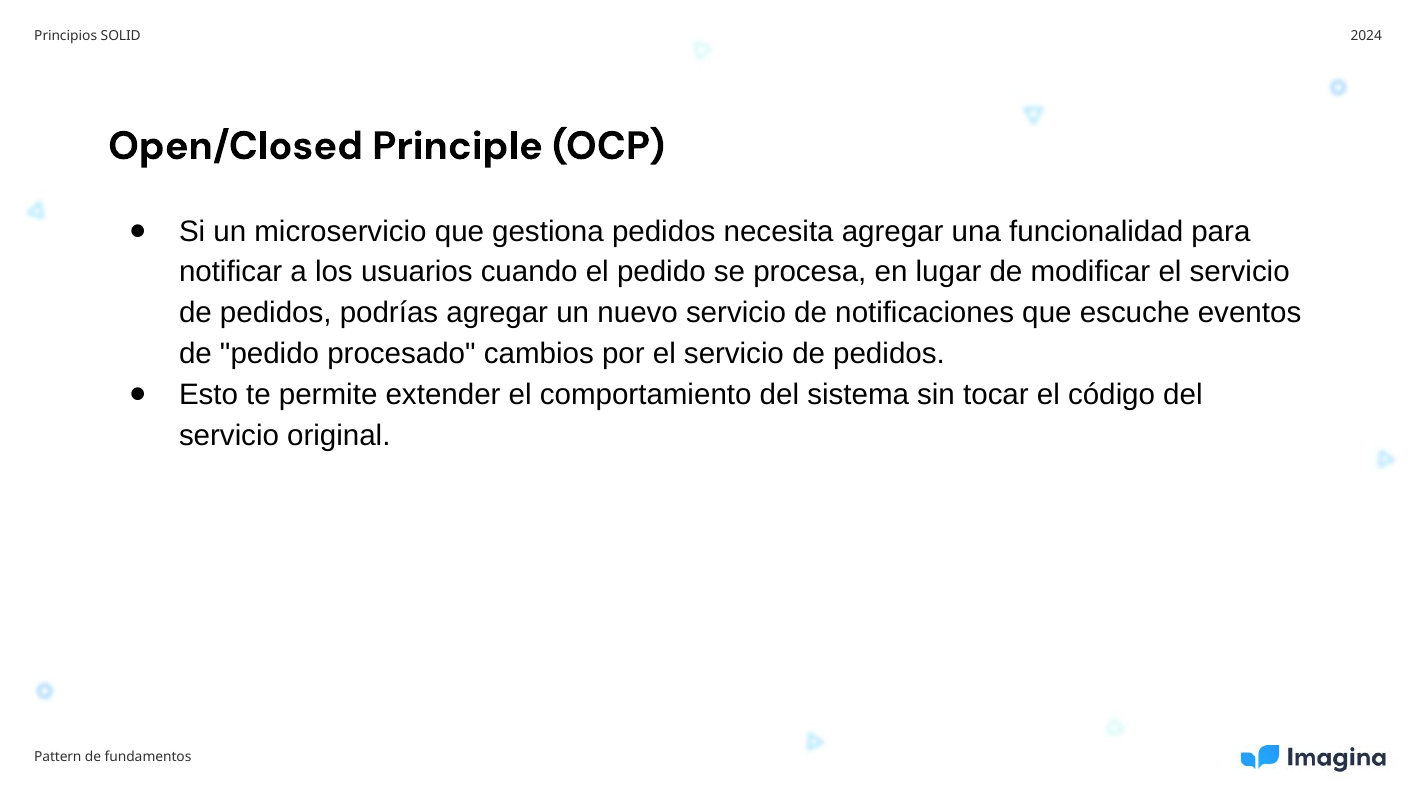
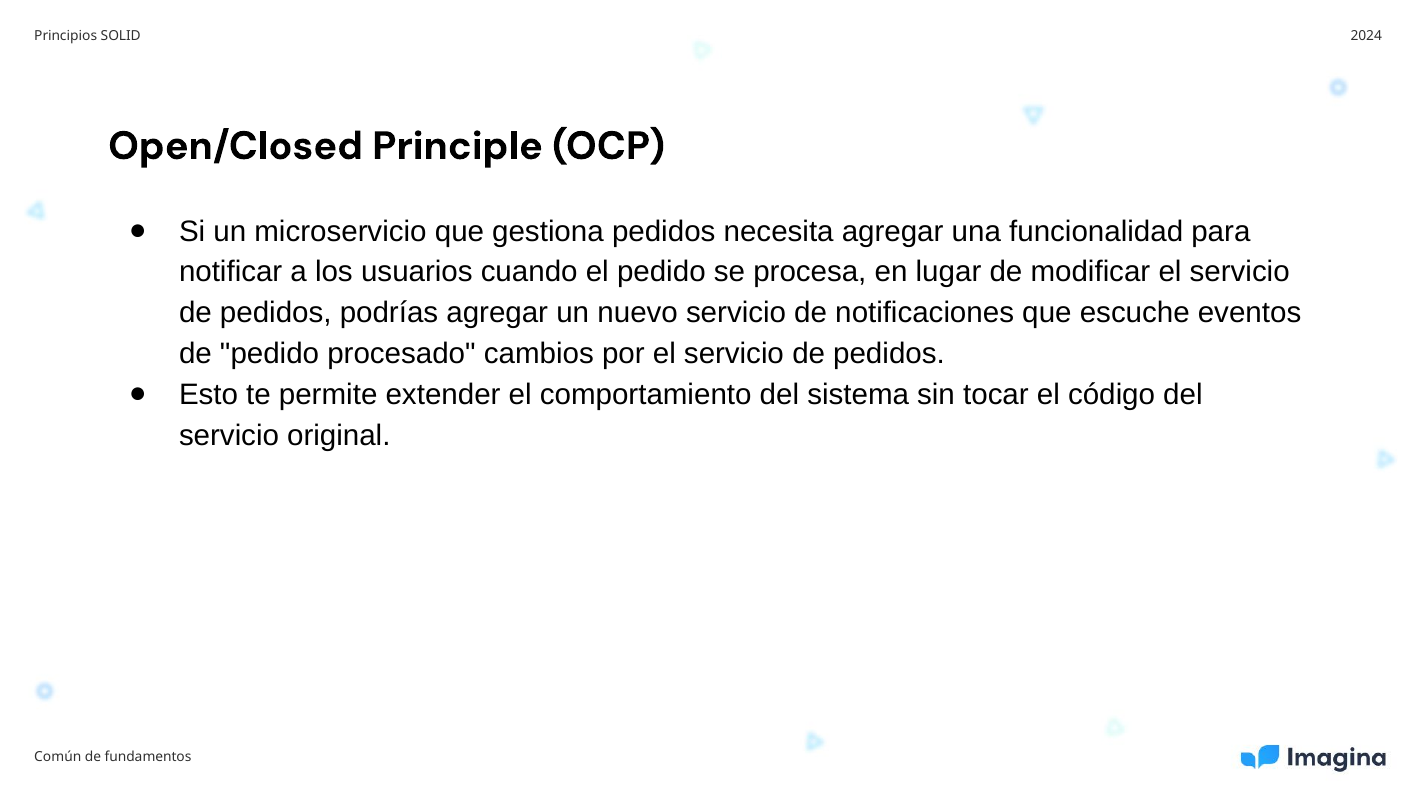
Pattern: Pattern -> Común (58, 757)
